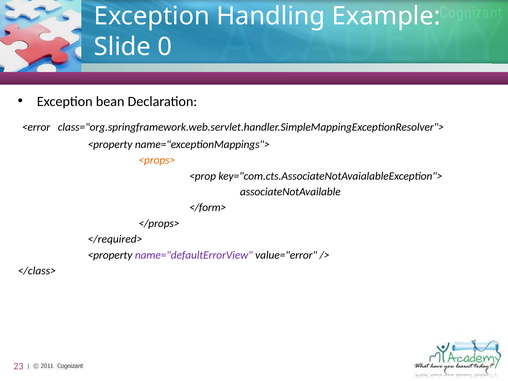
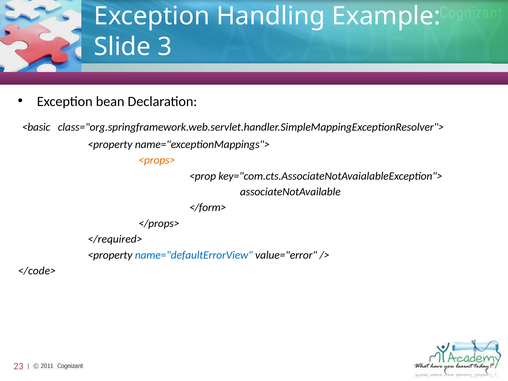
0: 0 -> 3 (165, 47)
<error: <error -> <basic (36, 127)
name="defaultErrorView colour: purple -> blue (194, 255)
</class>: </class> -> </code> (37, 271)
